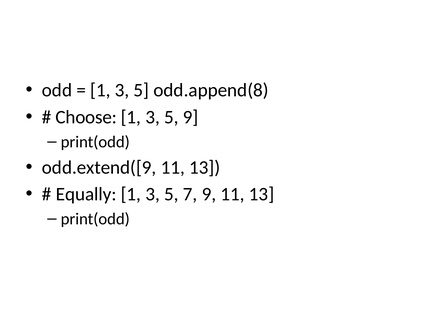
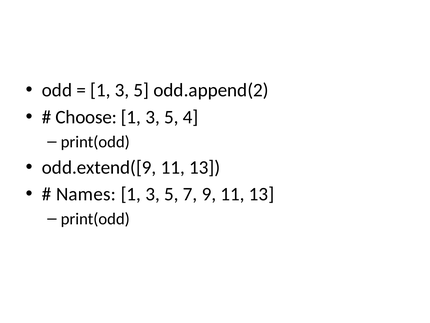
odd.append(8: odd.append(8 -> odd.append(2 (211, 90)
5 9: 9 -> 4 (191, 117)
Equally: Equally -> Names (86, 194)
